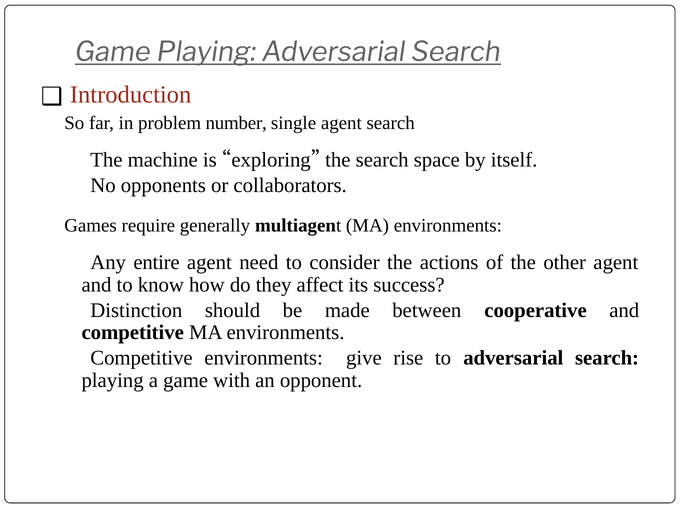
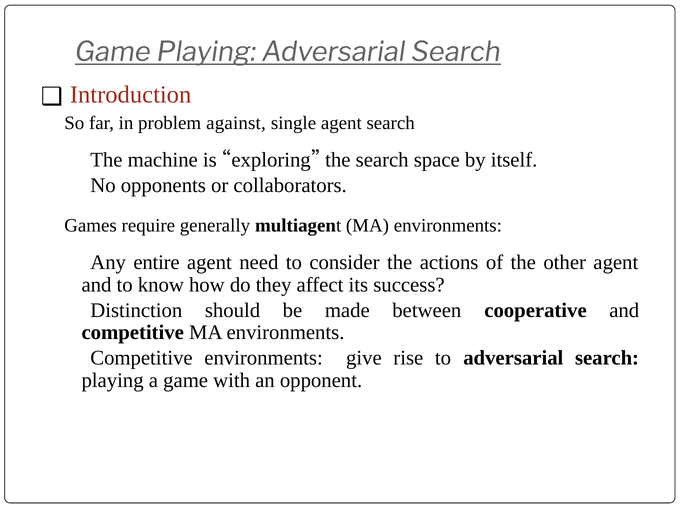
number: number -> against (236, 123)
